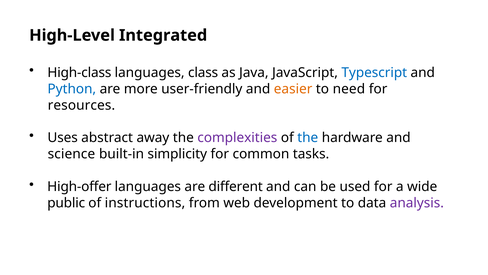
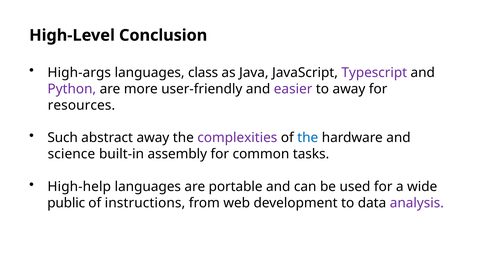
Integrated: Integrated -> Conclusion (163, 35)
High-class: High-class -> High-args (79, 72)
Typescript colour: blue -> purple (374, 72)
Python colour: blue -> purple (72, 89)
easier colour: orange -> purple (293, 89)
to need: need -> away (349, 89)
Uses: Uses -> Such (63, 138)
simplicity: simplicity -> assembly (177, 154)
High-offer: High-offer -> High-help (79, 186)
different: different -> portable (236, 186)
